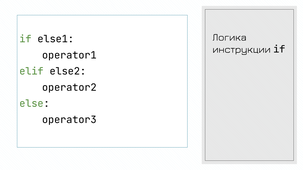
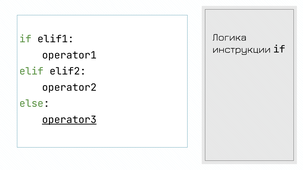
else1: else1 -> elif1 (56, 39)
else2: else2 -> elif2 (68, 72)
operator3 underline: none -> present (69, 120)
